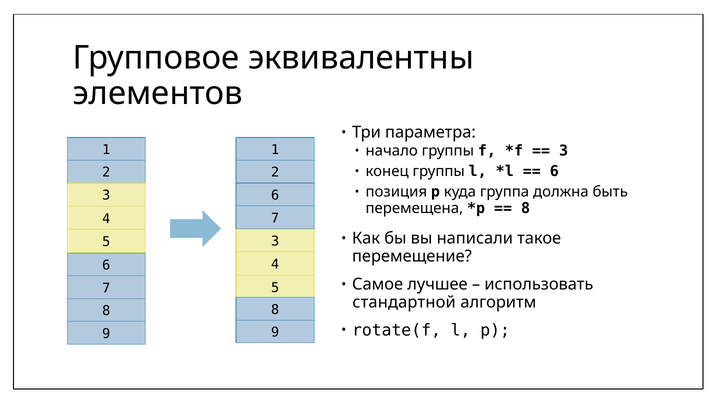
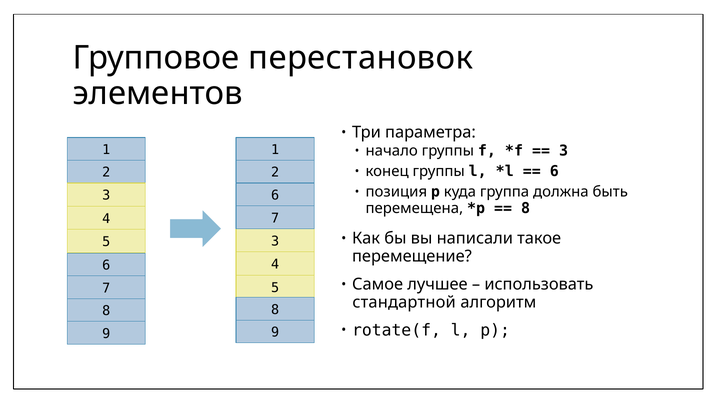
эквивалентны: эквивалентны -> перестановок (361, 58)
